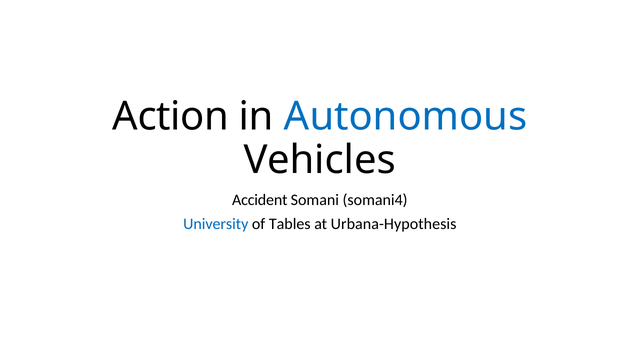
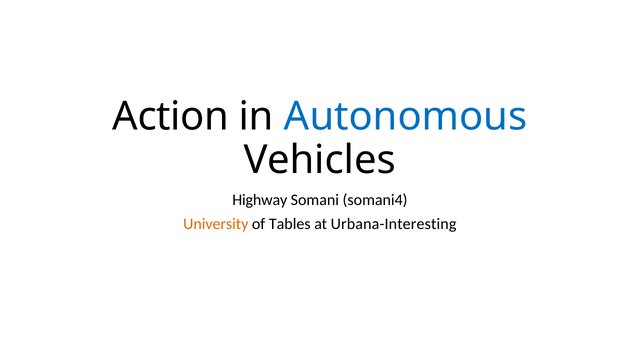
Accident: Accident -> Highway (260, 200)
University colour: blue -> orange (216, 224)
Urbana-Hypothesis: Urbana-Hypothesis -> Urbana-Interesting (394, 224)
